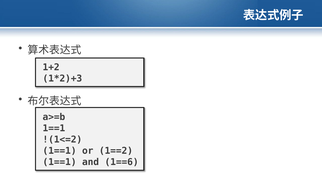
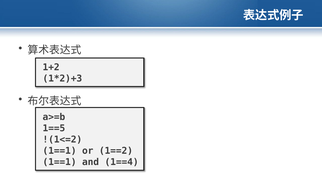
1==1: 1==1 -> 1==5 (54, 128)
1==6: 1==6 -> 1==4 (122, 162)
